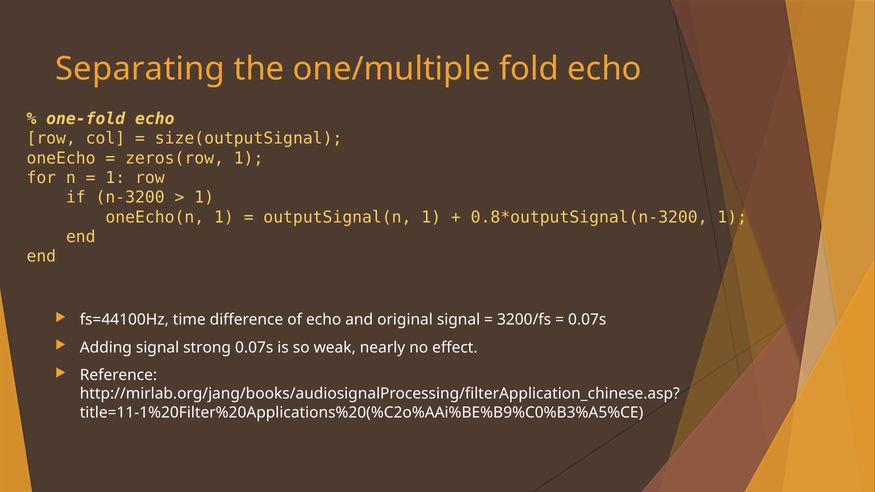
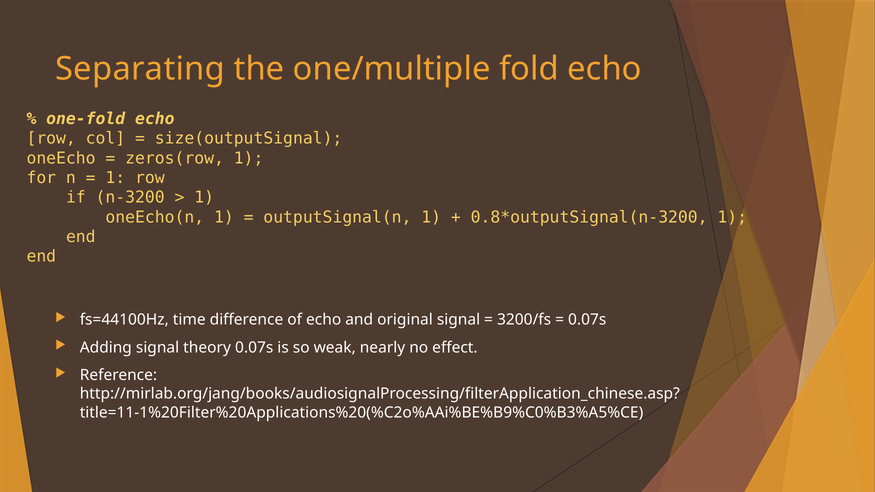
strong: strong -> theory (207, 348)
